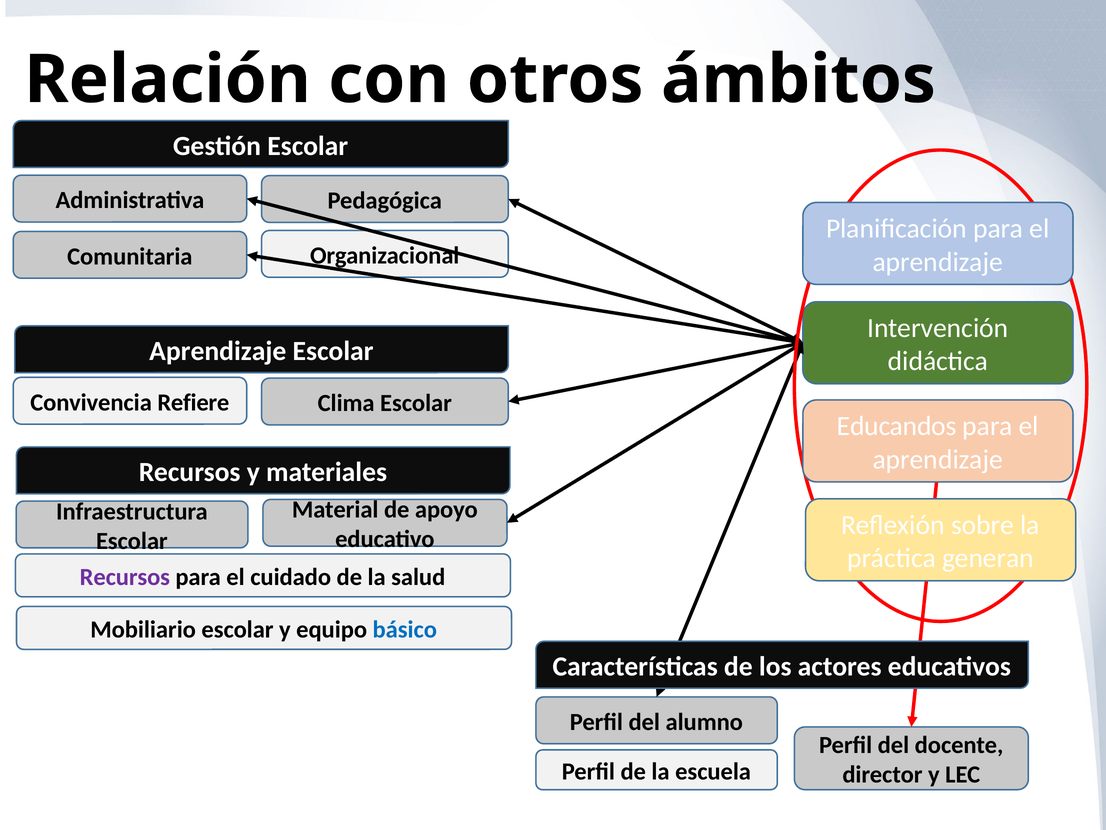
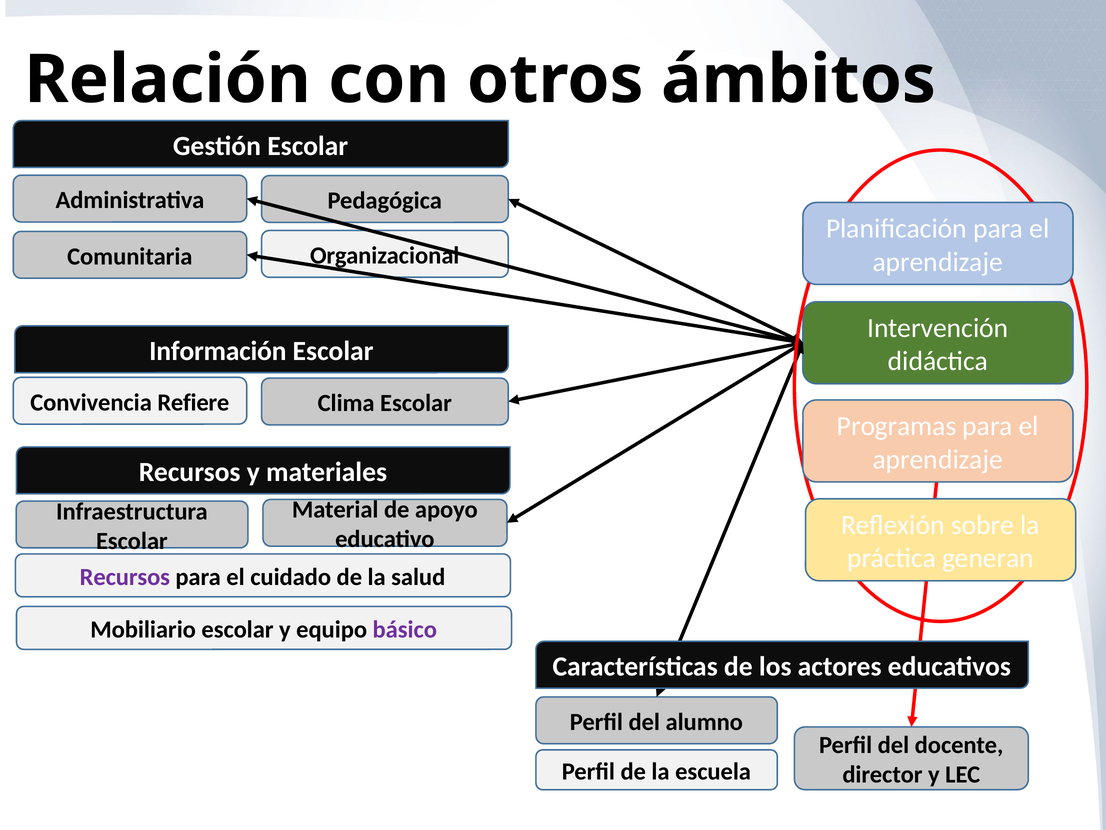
Aprendizaje: Aprendizaje -> Información (218, 351)
Educandos: Educandos -> Programas (897, 426)
básico colour: blue -> purple (405, 629)
